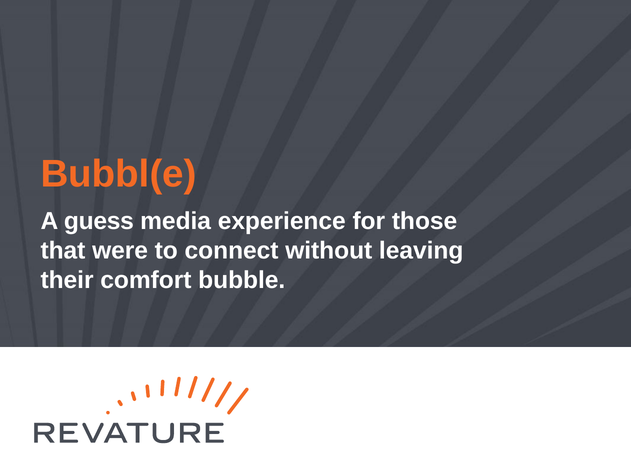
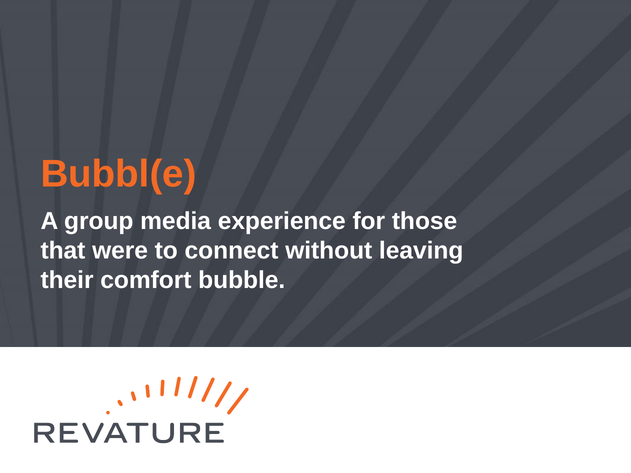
guess: guess -> group (99, 221)
